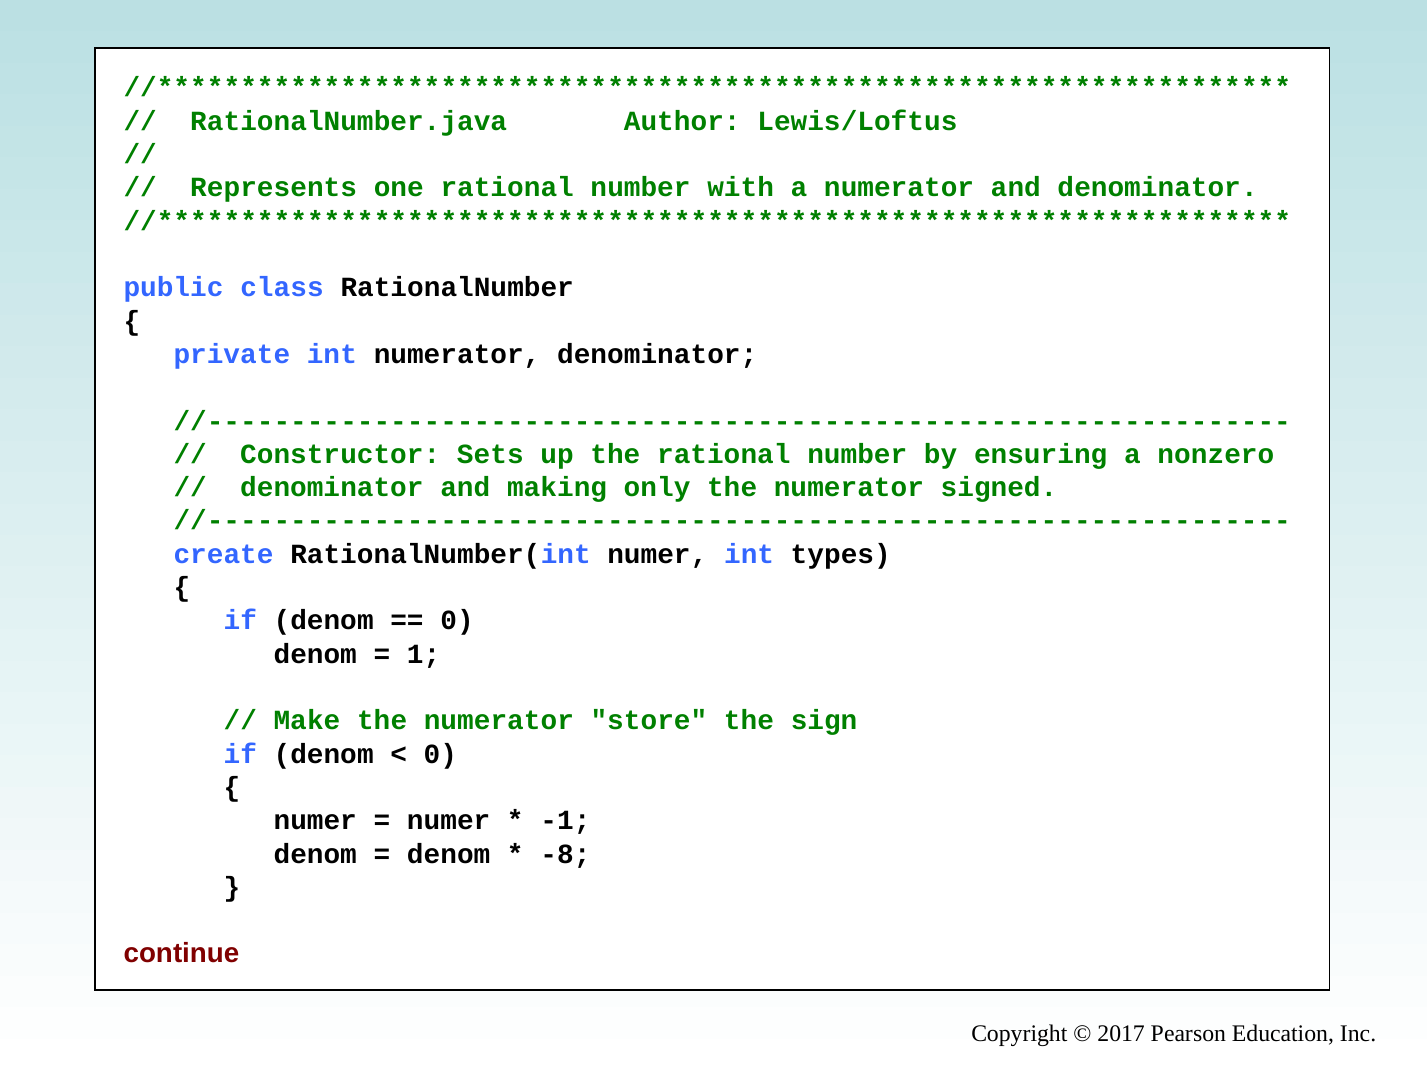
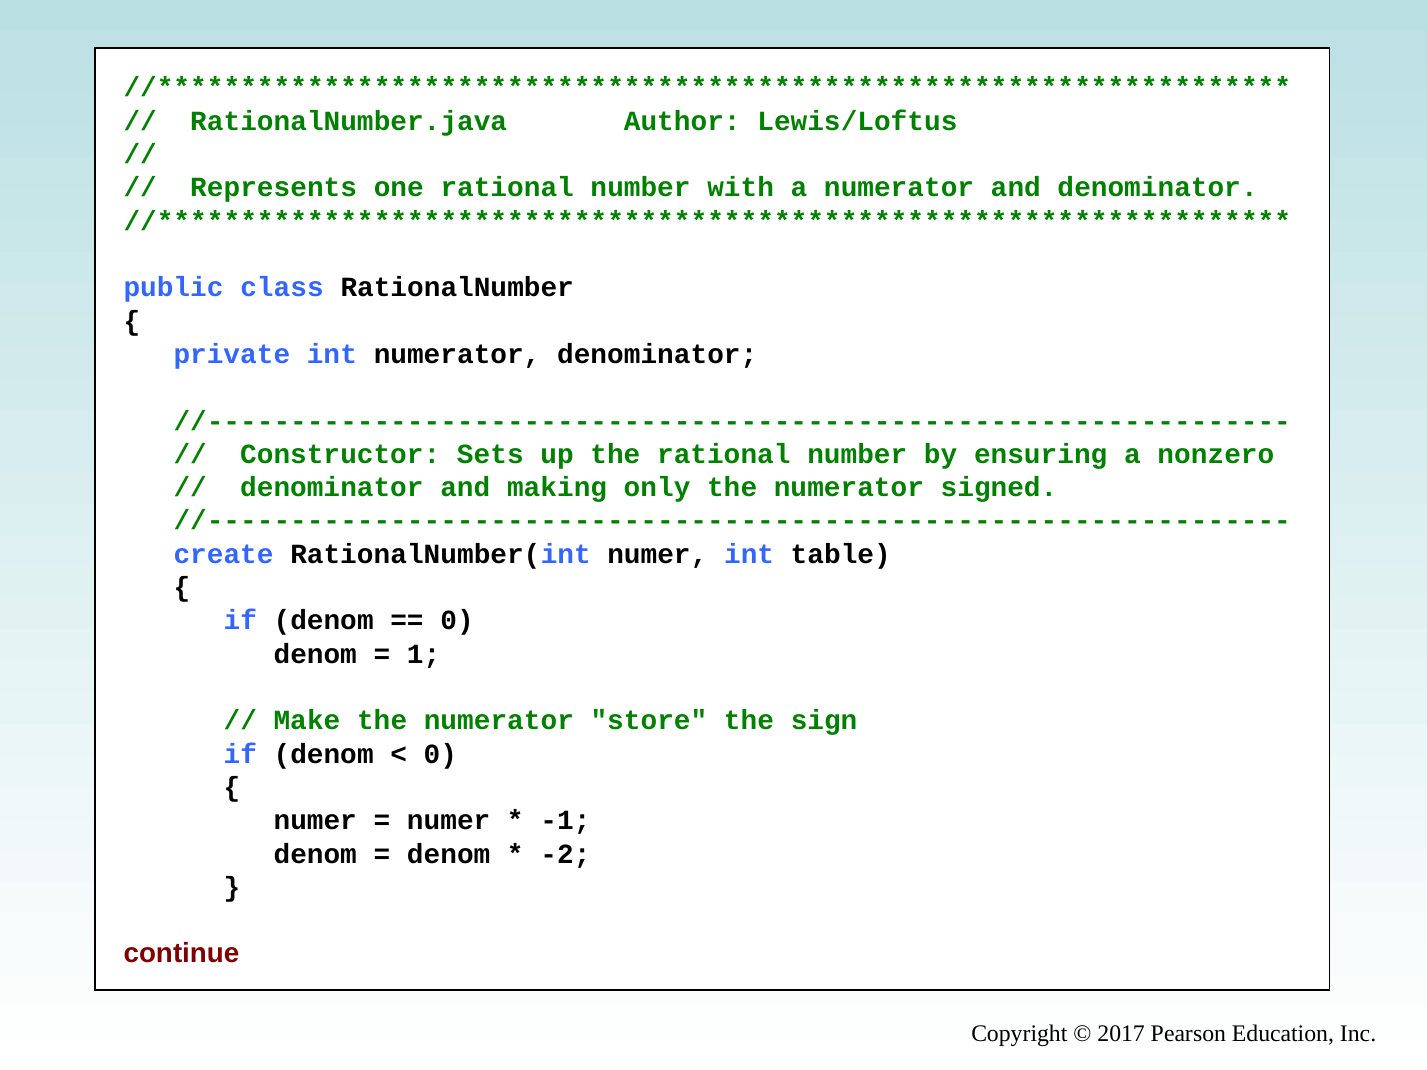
types: types -> table (841, 554)
-8: -8 -> -2 (565, 854)
